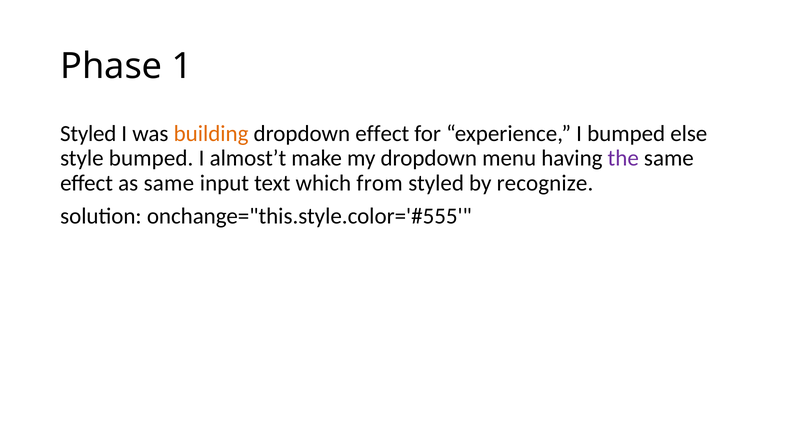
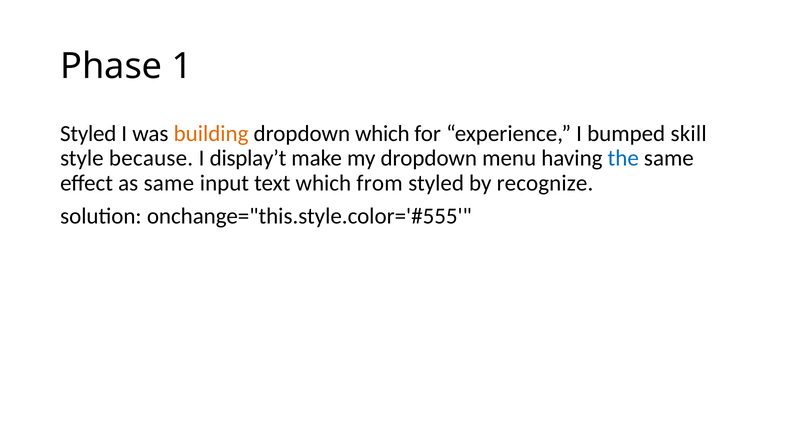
dropdown effect: effect -> which (382, 133)
else: else -> skill (689, 133)
style bumped: bumped -> because (151, 158)
almost’t: almost’t -> display’t (248, 158)
the colour: purple -> blue (623, 158)
